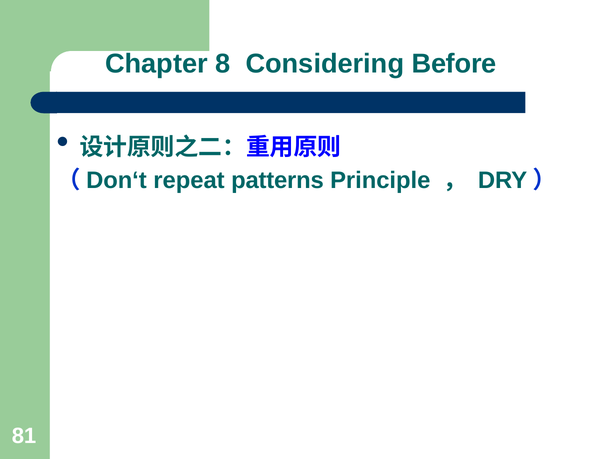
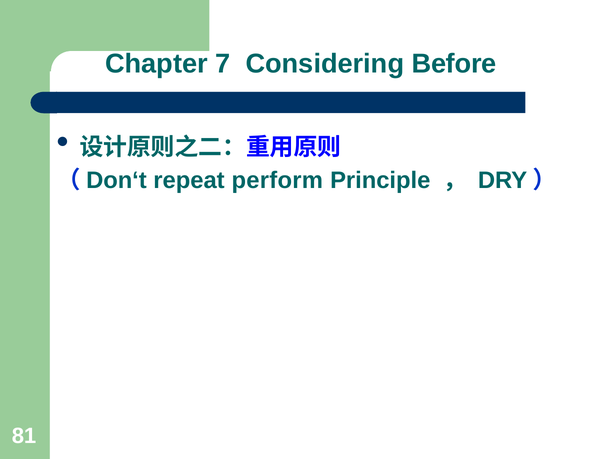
8: 8 -> 7 (223, 64)
patterns: patterns -> perform (277, 181)
